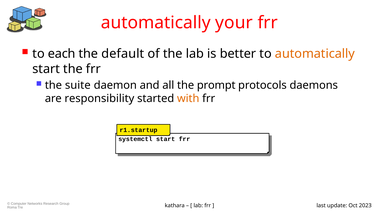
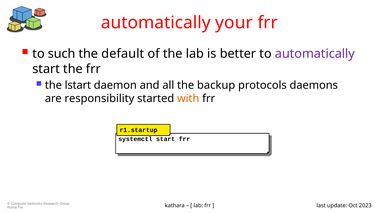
each: each -> such (62, 54)
automatically colour: orange -> purple (315, 54)
suite: suite -> lstart (78, 85)
prompt: prompt -> backup (216, 85)
